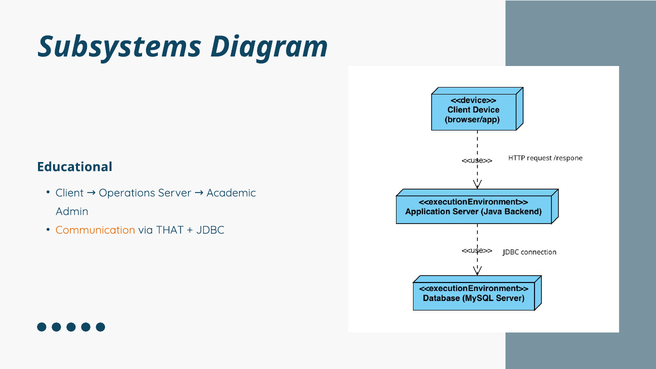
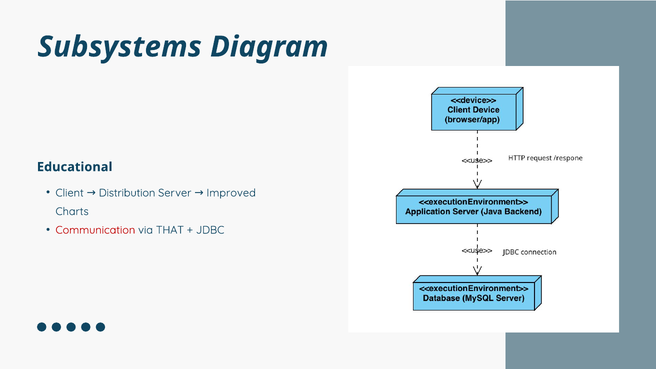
Operations: Operations -> Distribution (127, 193)
Academic: Academic -> Improved (231, 193)
Admin: Admin -> Charts (72, 211)
Communication colour: orange -> red (95, 230)
